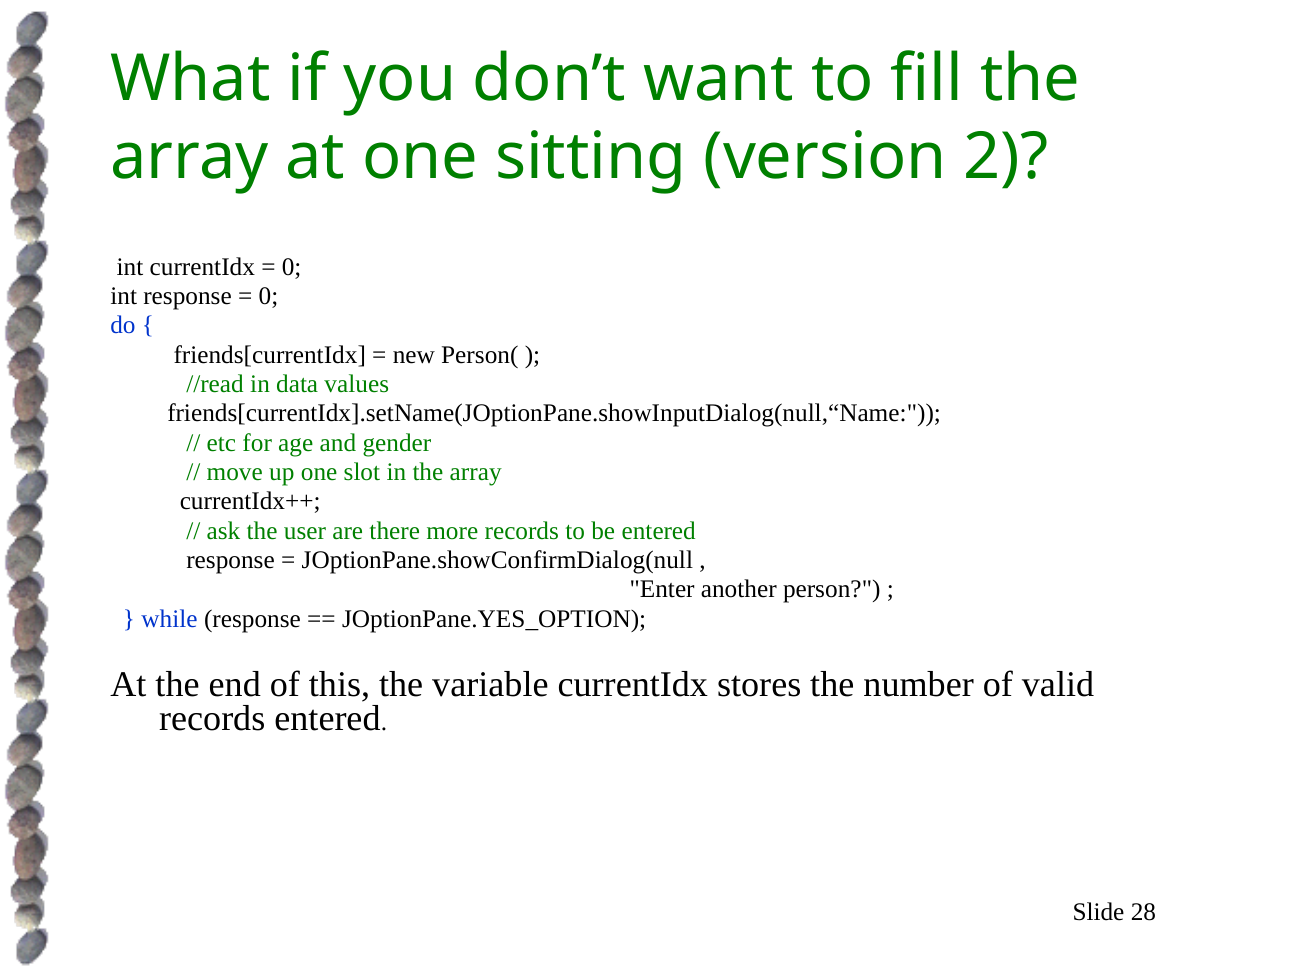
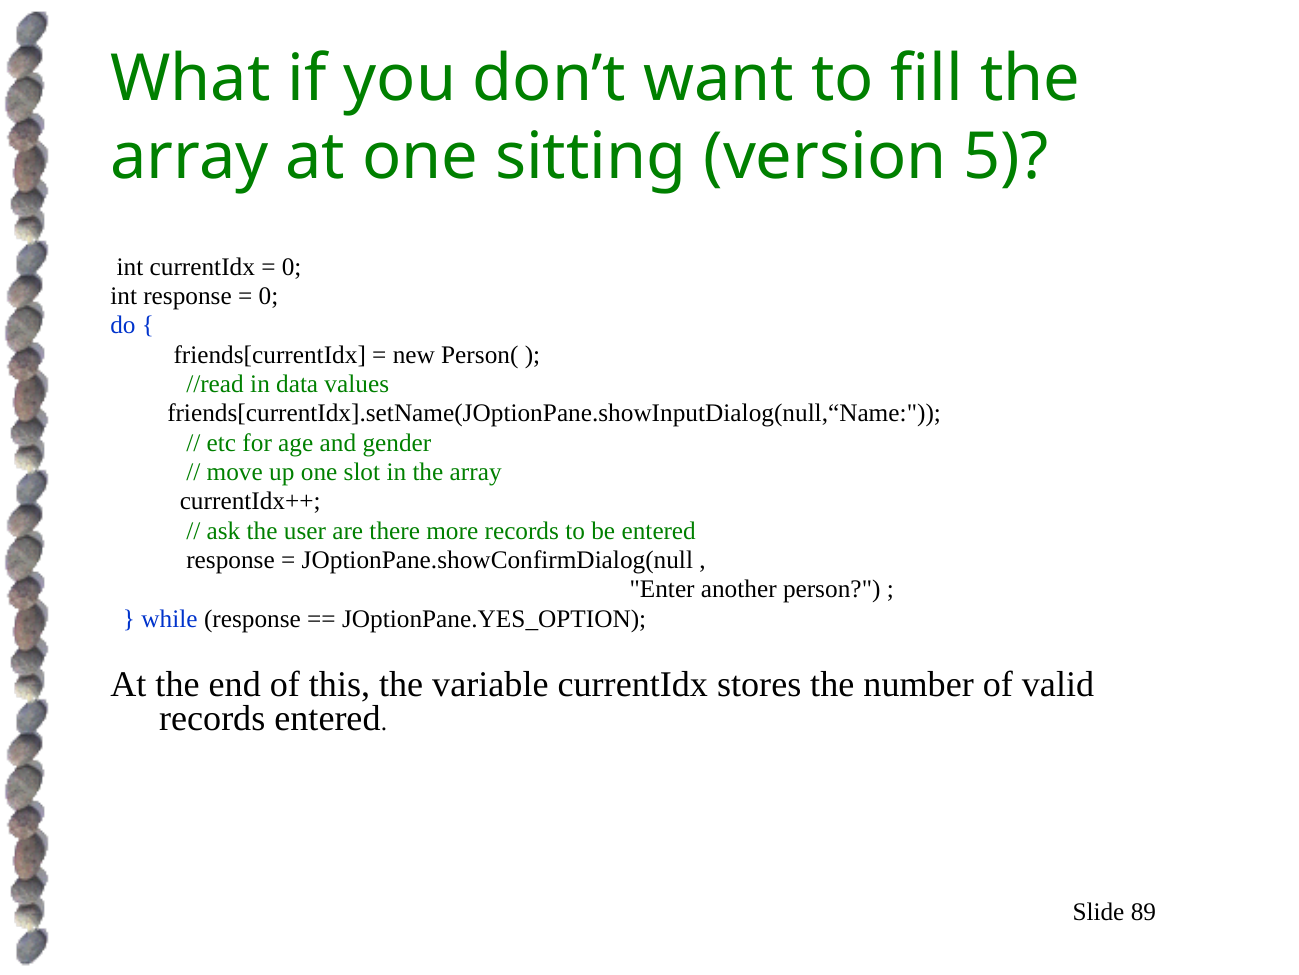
2: 2 -> 5 (1006, 157)
28: 28 -> 89 (1143, 911)
